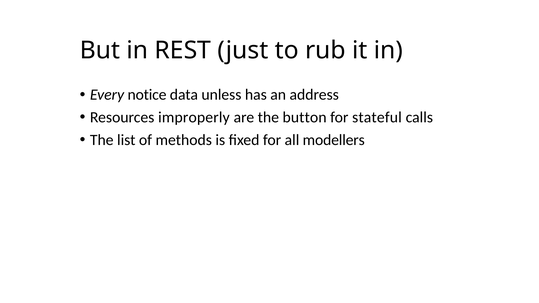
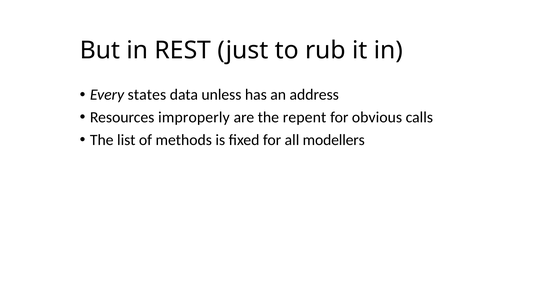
notice: notice -> states (147, 95)
button: button -> repent (305, 117)
stateful: stateful -> obvious (377, 117)
